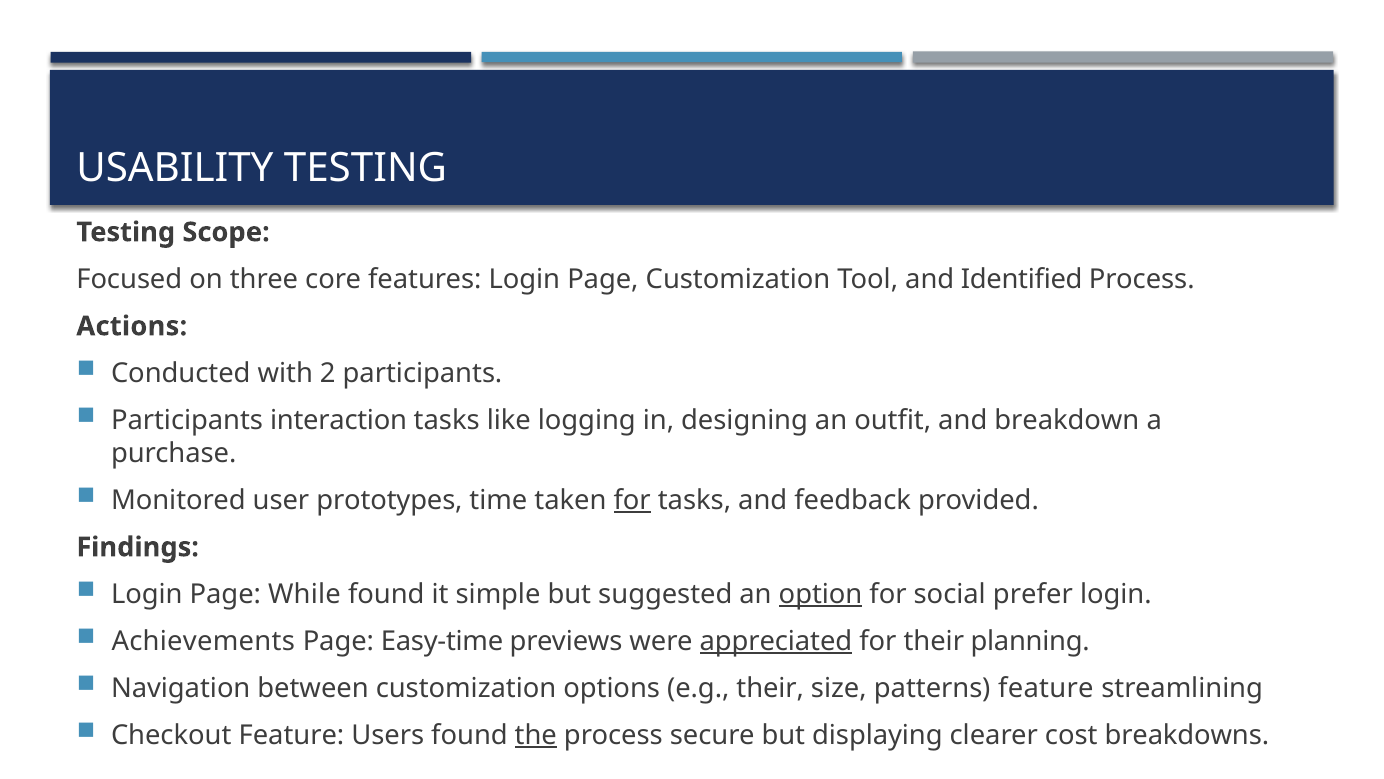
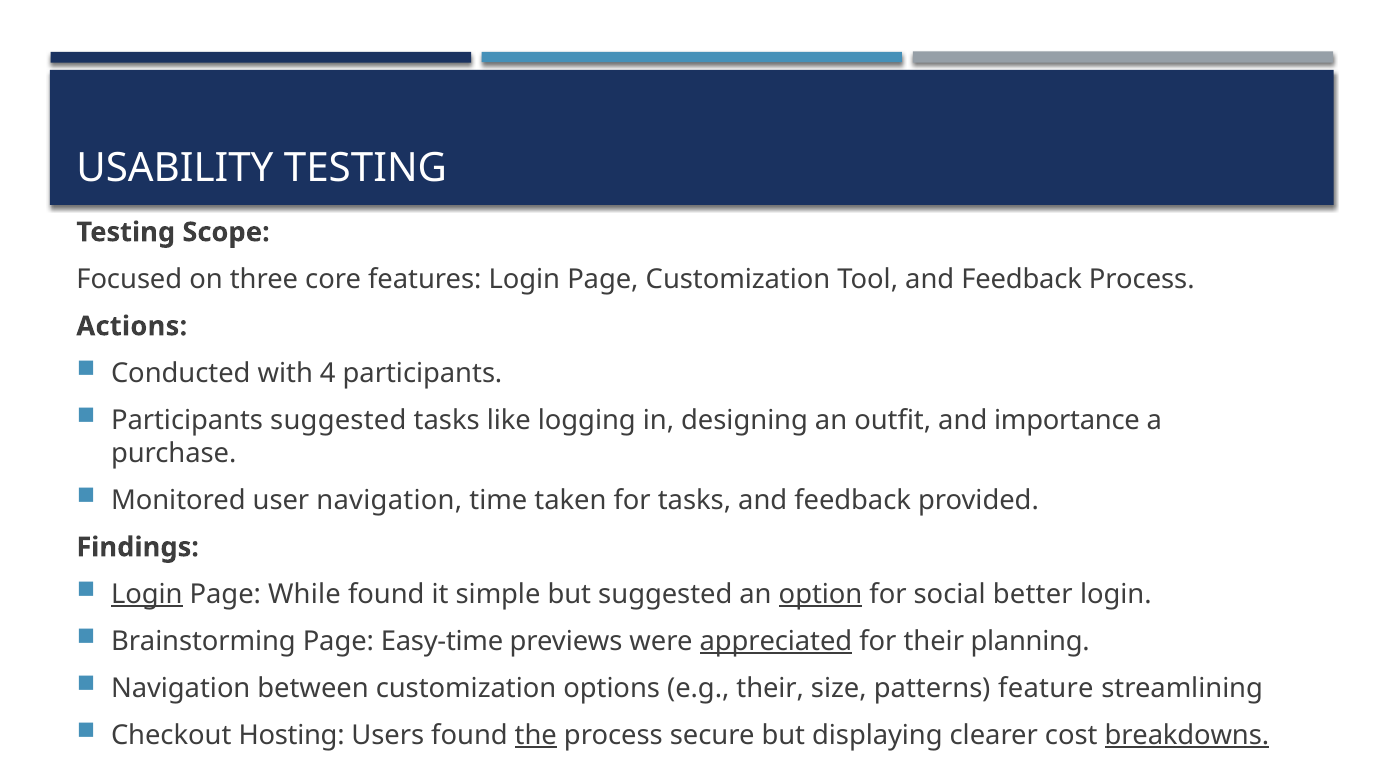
Tool and Identified: Identified -> Feedback (1022, 279)
2: 2 -> 4 (328, 373)
Participants interaction: interaction -> suggested (338, 420)
breakdown: breakdown -> importance (1067, 420)
user prototypes: prototypes -> navigation (389, 500)
for underline: present -> none (632, 500)
Login underline: none -> present (147, 594)
prefer: prefer -> better (1033, 594)
Achievements: Achievements -> Brainstorming (203, 641)
Checkout Feature: Feature -> Hosting (292, 735)
breakdowns underline: none -> present (1187, 735)
